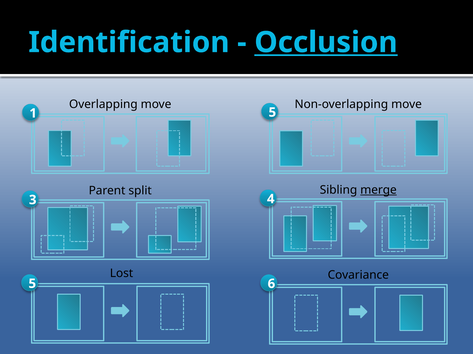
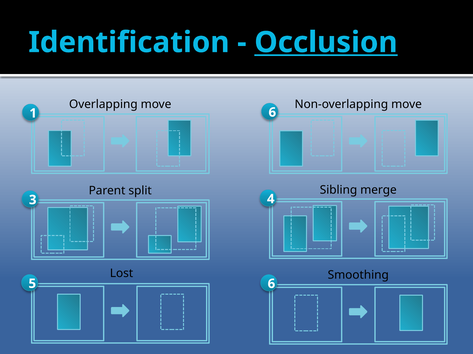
1 5: 5 -> 6 (272, 113)
merge underline: present -> none (379, 190)
Covariance: Covariance -> Smoothing (358, 276)
